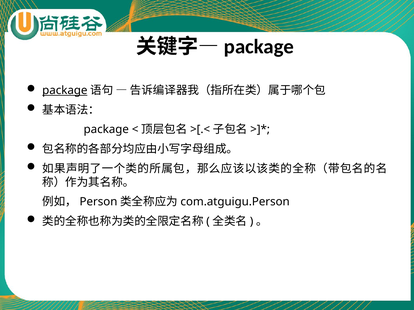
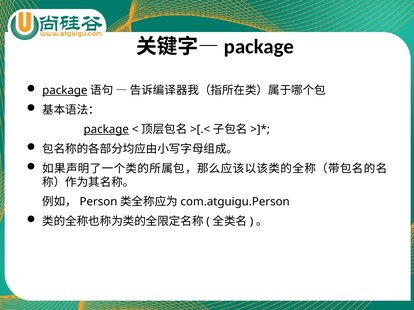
package underline: none -> present (106, 130)
